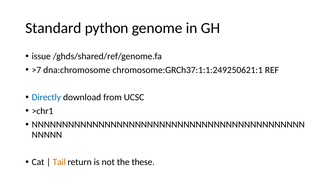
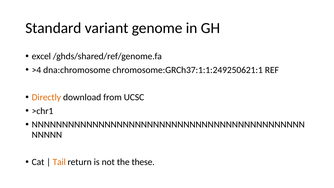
python: python -> variant (107, 28)
issue: issue -> excel (41, 56)
>7: >7 -> >4 (36, 70)
Directly colour: blue -> orange (46, 97)
